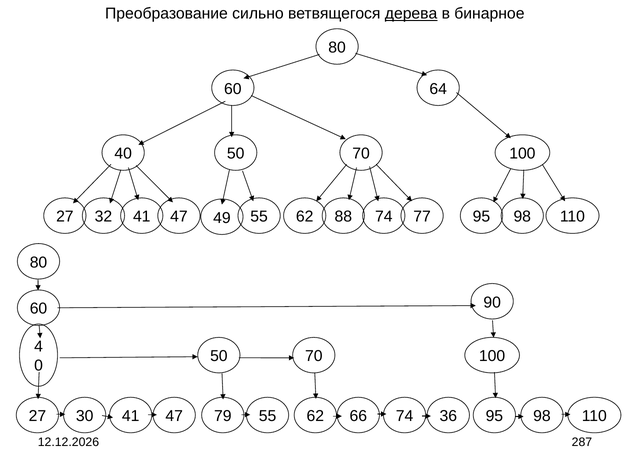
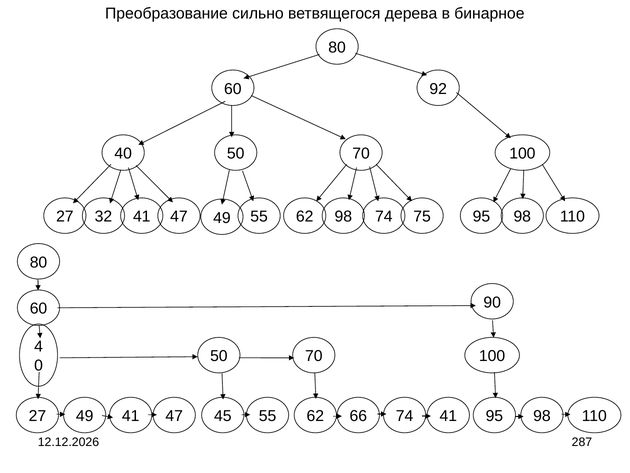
дерева underline: present -> none (411, 14)
64: 64 -> 92 (438, 89)
62 88: 88 -> 98 (343, 216)
77: 77 -> 75 (422, 216)
27 30: 30 -> 49 (85, 416)
79: 79 -> 45 (223, 416)
74 36: 36 -> 41 (448, 416)
